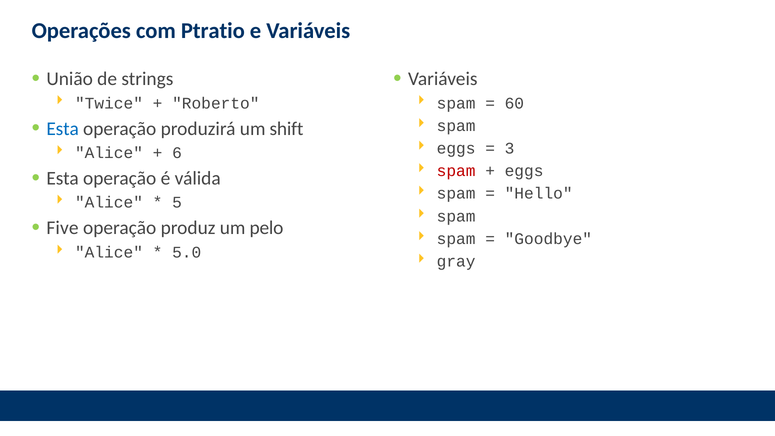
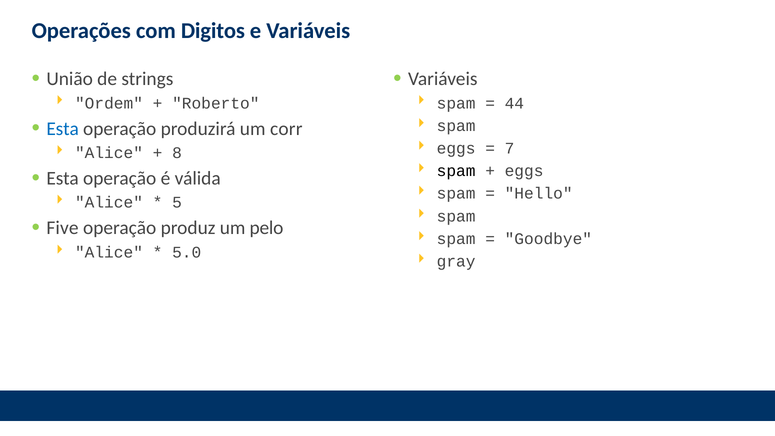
Ptratio: Ptratio -> Digitos (213, 31)
Twice: Twice -> Ordem (109, 103)
60: 60 -> 44 (514, 103)
shift: shift -> corr (286, 129)
3: 3 -> 7 (509, 148)
6: 6 -> 8 (177, 153)
spam colour: red -> black (456, 171)
